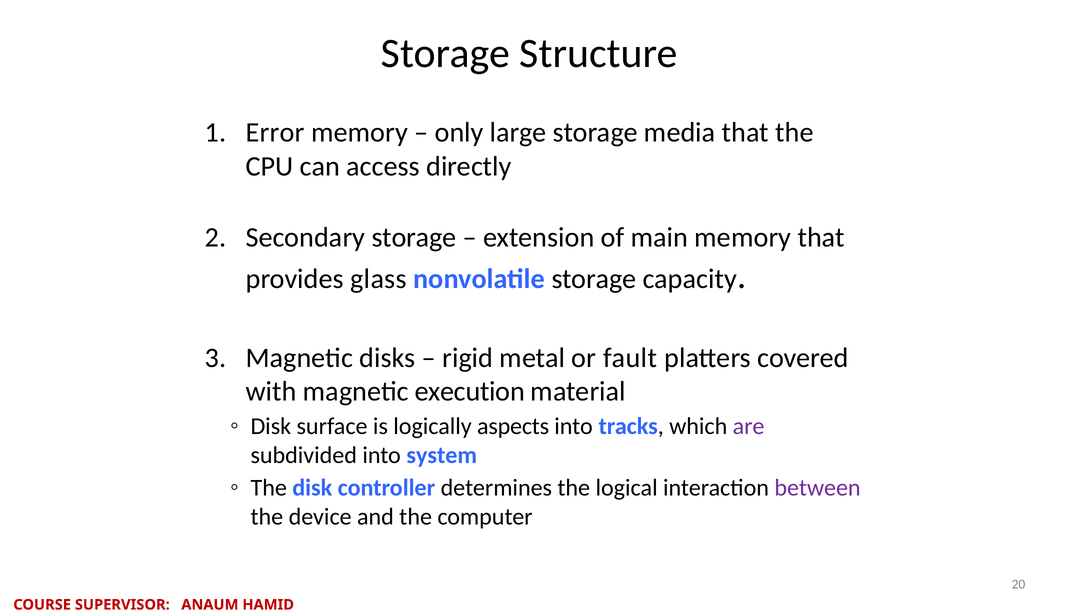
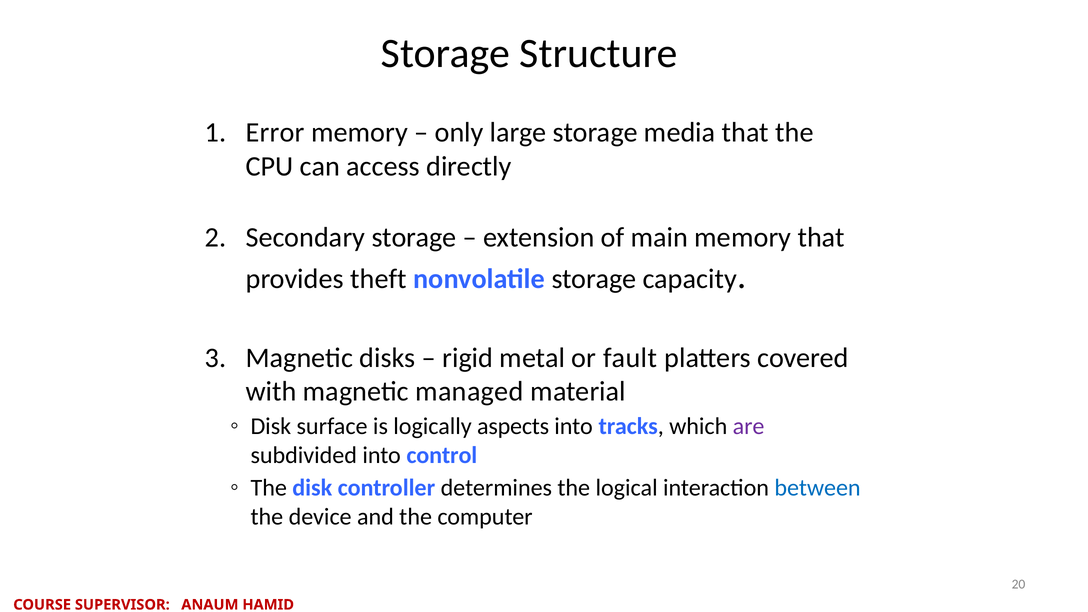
glass: glass -> theft (379, 279)
execution: execution -> managed (469, 392)
system: system -> control (442, 455)
between colour: purple -> blue (818, 488)
